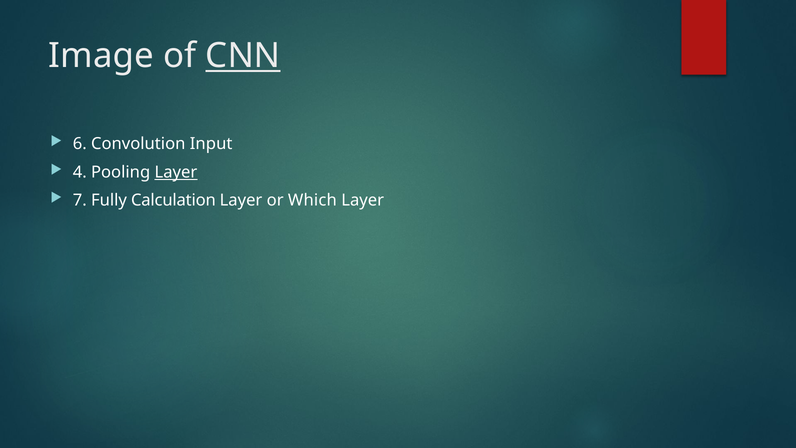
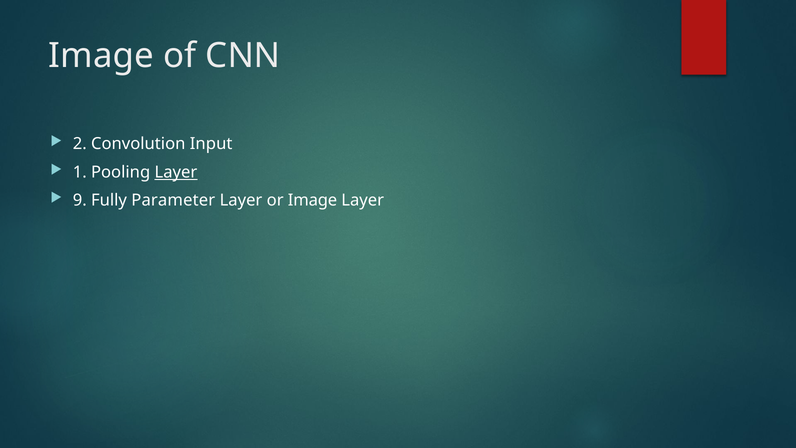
CNN underline: present -> none (243, 56)
6: 6 -> 2 (80, 144)
4: 4 -> 1 (80, 172)
7: 7 -> 9 (80, 200)
Calculation: Calculation -> Parameter (173, 200)
or Which: Which -> Image (313, 200)
